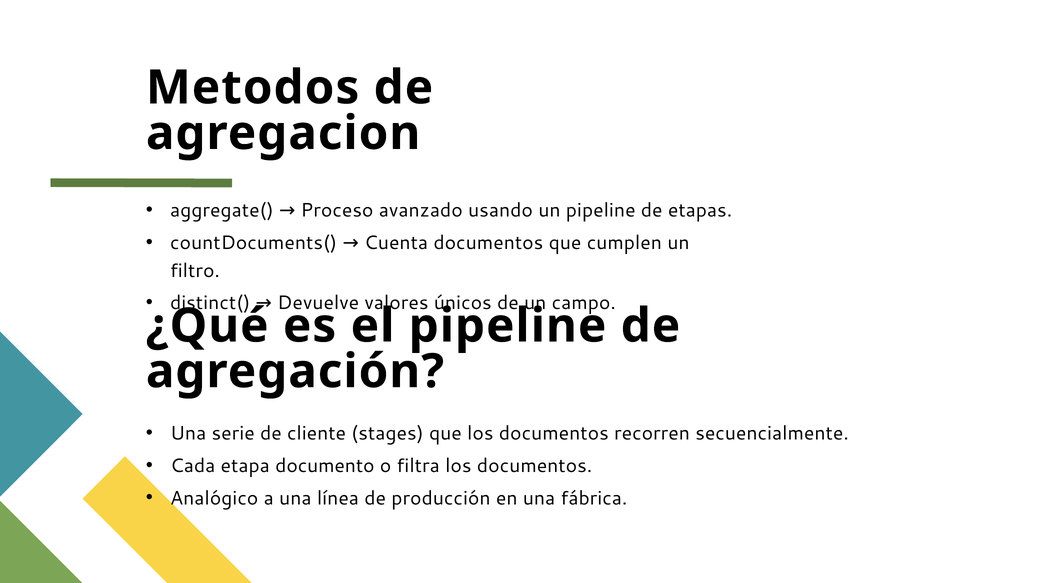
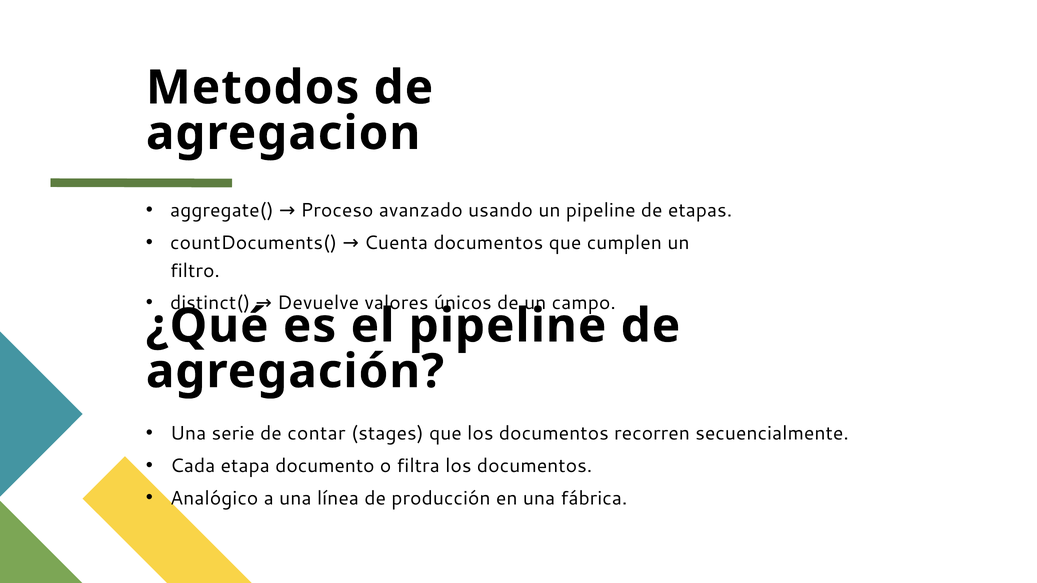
cliente: cliente -> contar (316, 434)
